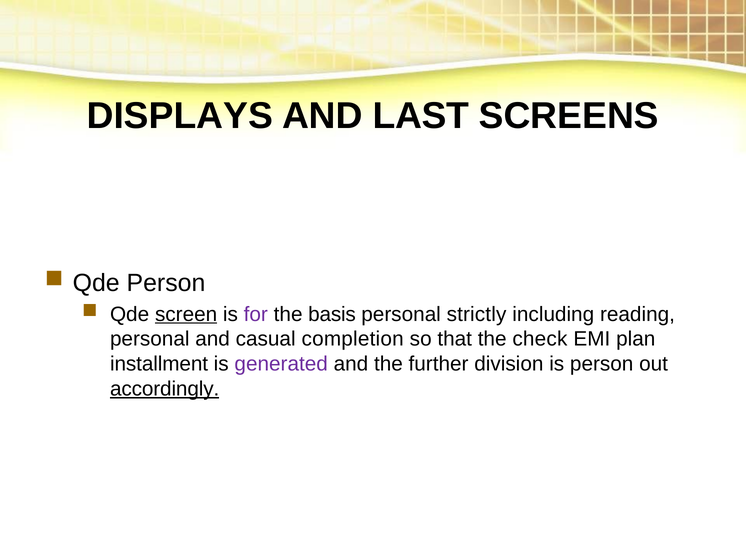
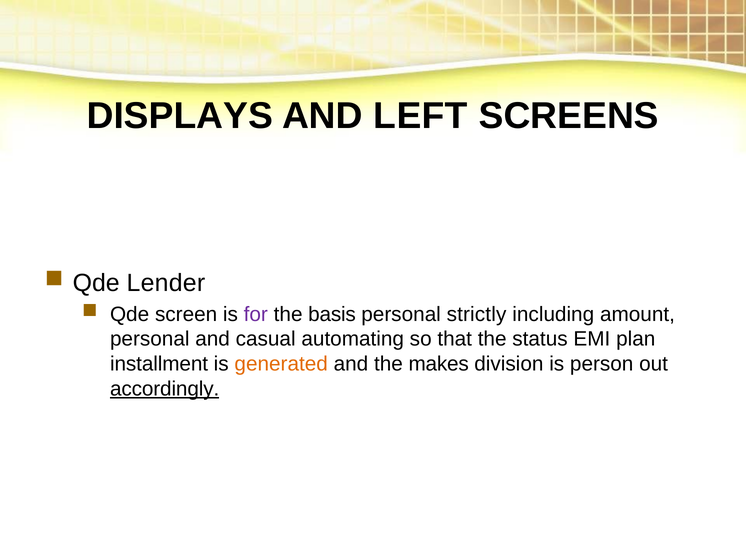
LAST: LAST -> LEFT (421, 116)
Qde Person: Person -> Lender (166, 283)
screen underline: present -> none (186, 314)
reading: reading -> amount (637, 314)
completion: completion -> automating (353, 339)
check: check -> status (540, 339)
generated colour: purple -> orange (281, 364)
further: further -> makes (439, 364)
